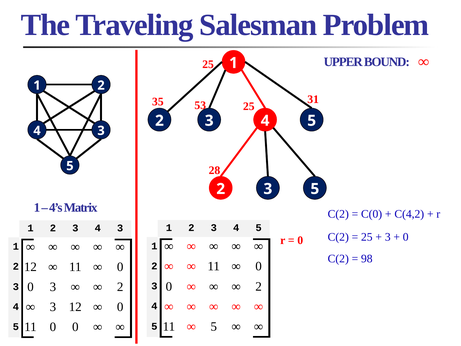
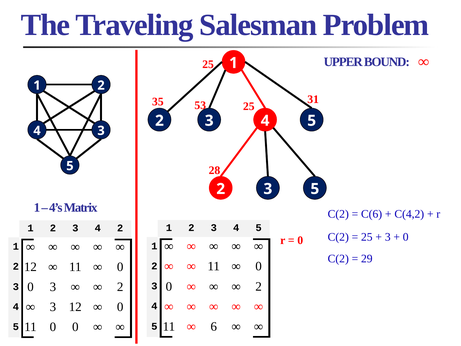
C(0: C(0 -> C(6 (372, 214)
3 4 3: 3 -> 2 (120, 228)
98: 98 -> 29 (367, 259)
5: 5 -> 6 (214, 326)
